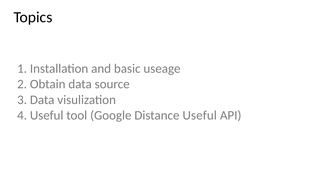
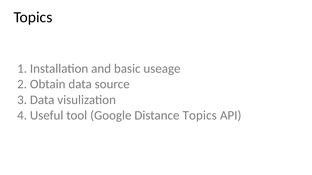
Distance Useful: Useful -> Topics (200, 116)
